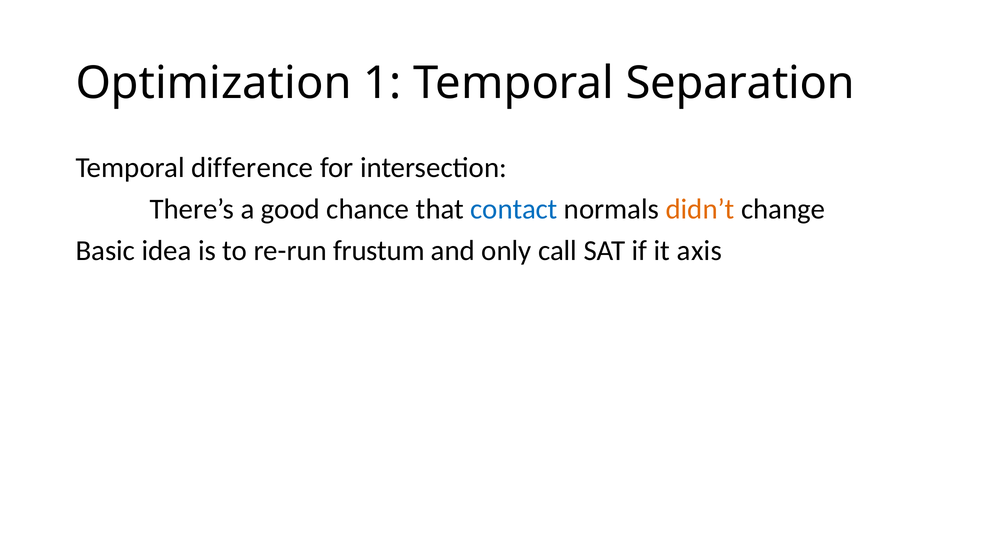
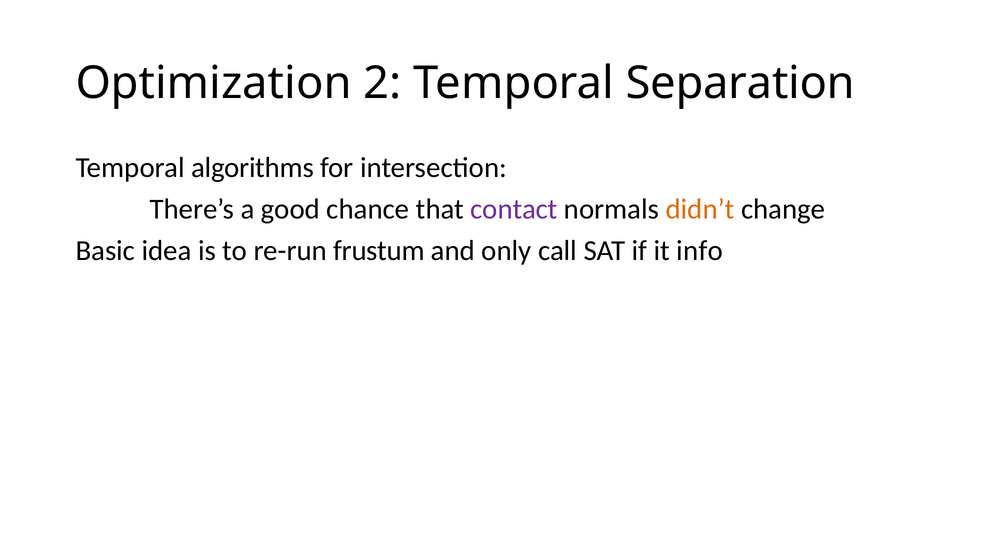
1: 1 -> 2 (383, 83)
difference: difference -> algorithms (253, 168)
contact colour: blue -> purple (514, 209)
axis: axis -> info (700, 251)
